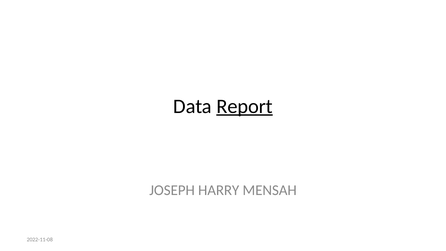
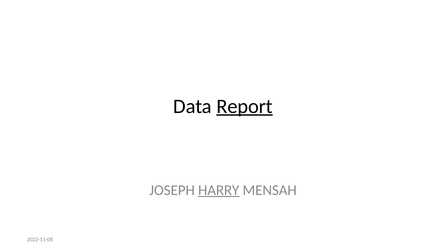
HARRY underline: none -> present (219, 190)
